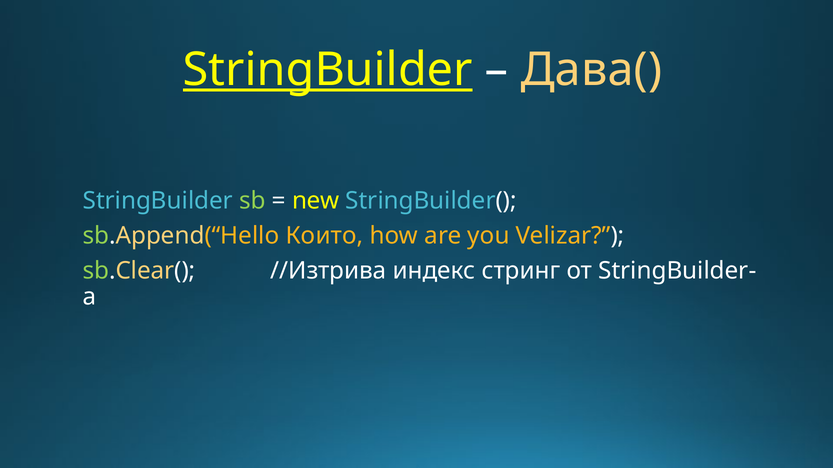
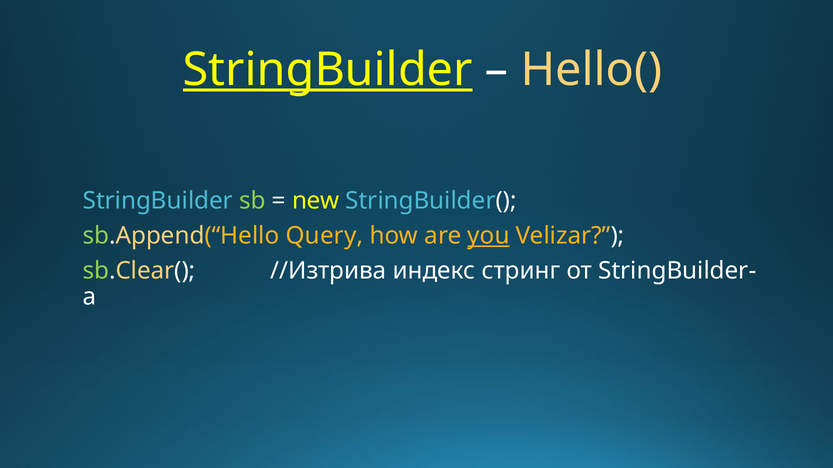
Дава(: Дава( -> Hello( (591, 70)
Които: Които -> Query (324, 236)
you underline: none -> present (489, 236)
